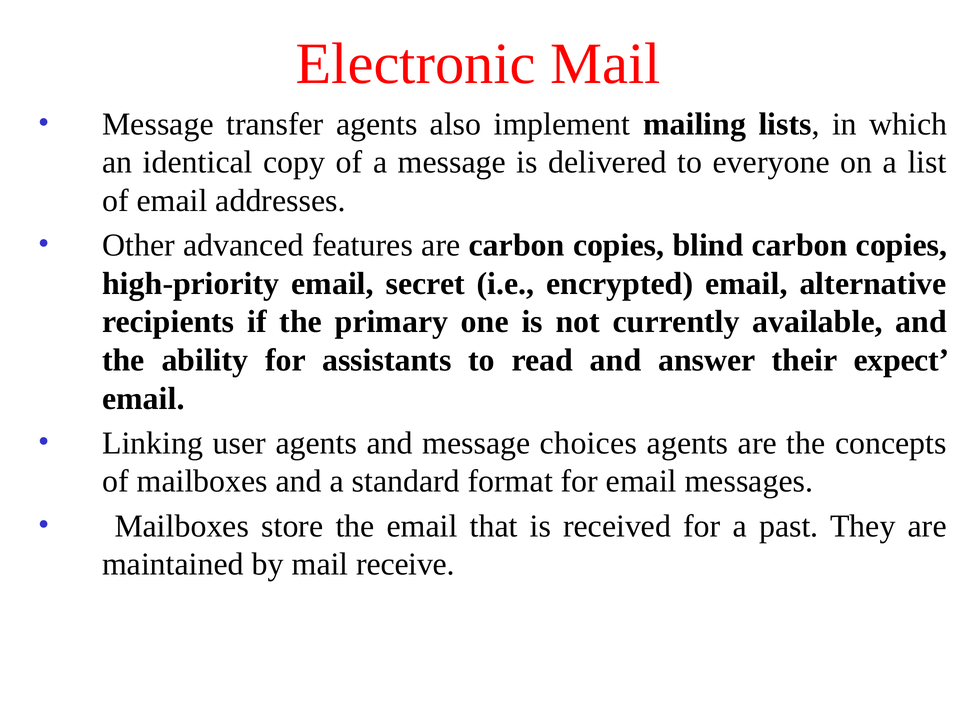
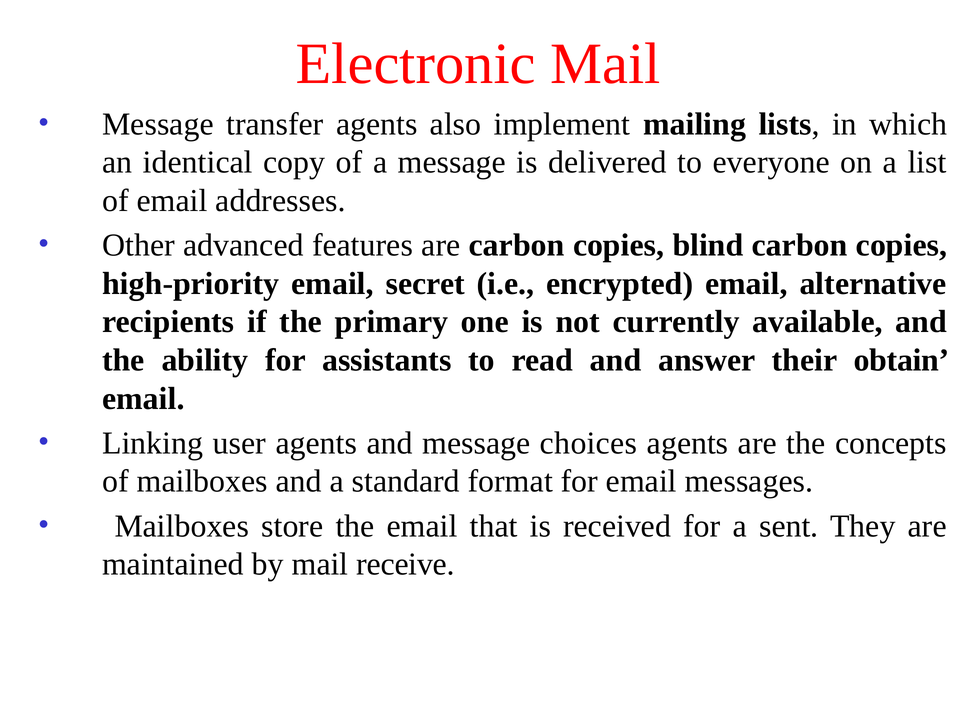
expect: expect -> obtain (901, 360)
past: past -> sent (789, 526)
